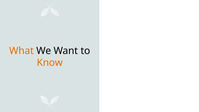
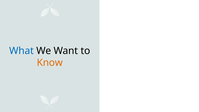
What colour: orange -> blue (22, 51)
